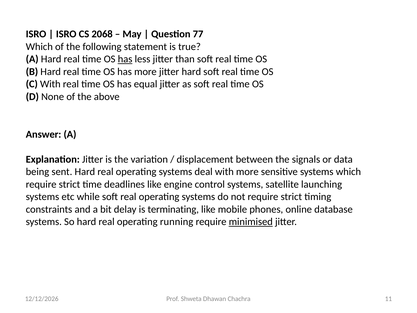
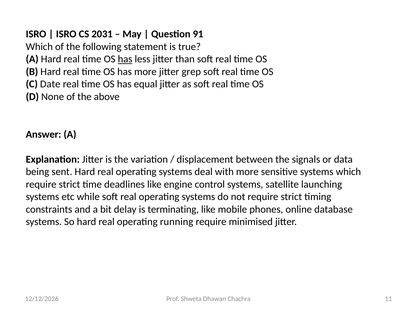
2068: 2068 -> 2031 (102, 34)
77: 77 -> 91 (198, 34)
jitter hard: hard -> grep (191, 72)
C With: With -> Date (50, 84)
minimised underline: present -> none (251, 222)
